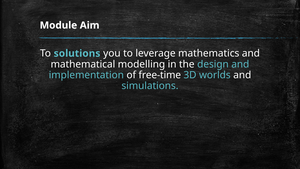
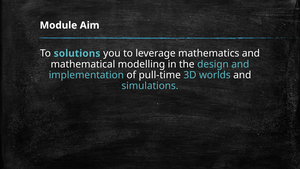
free-time: free-time -> pull-time (160, 75)
